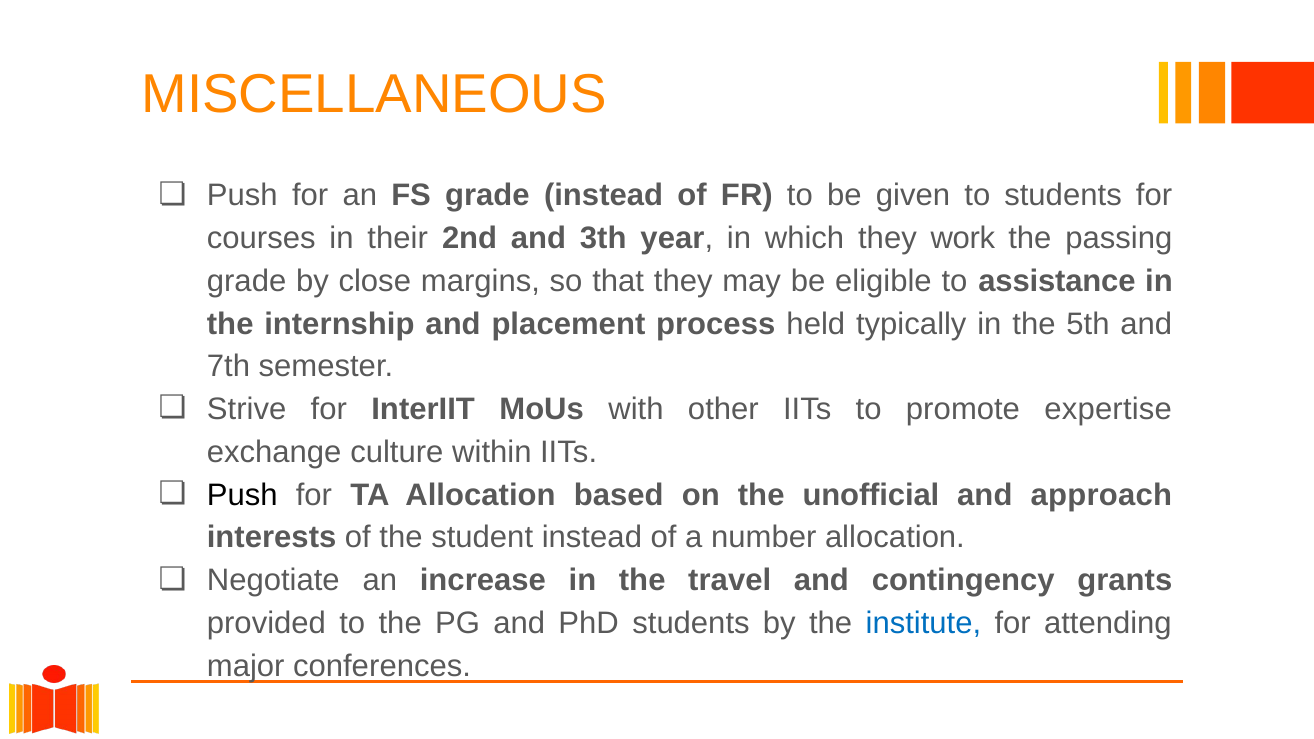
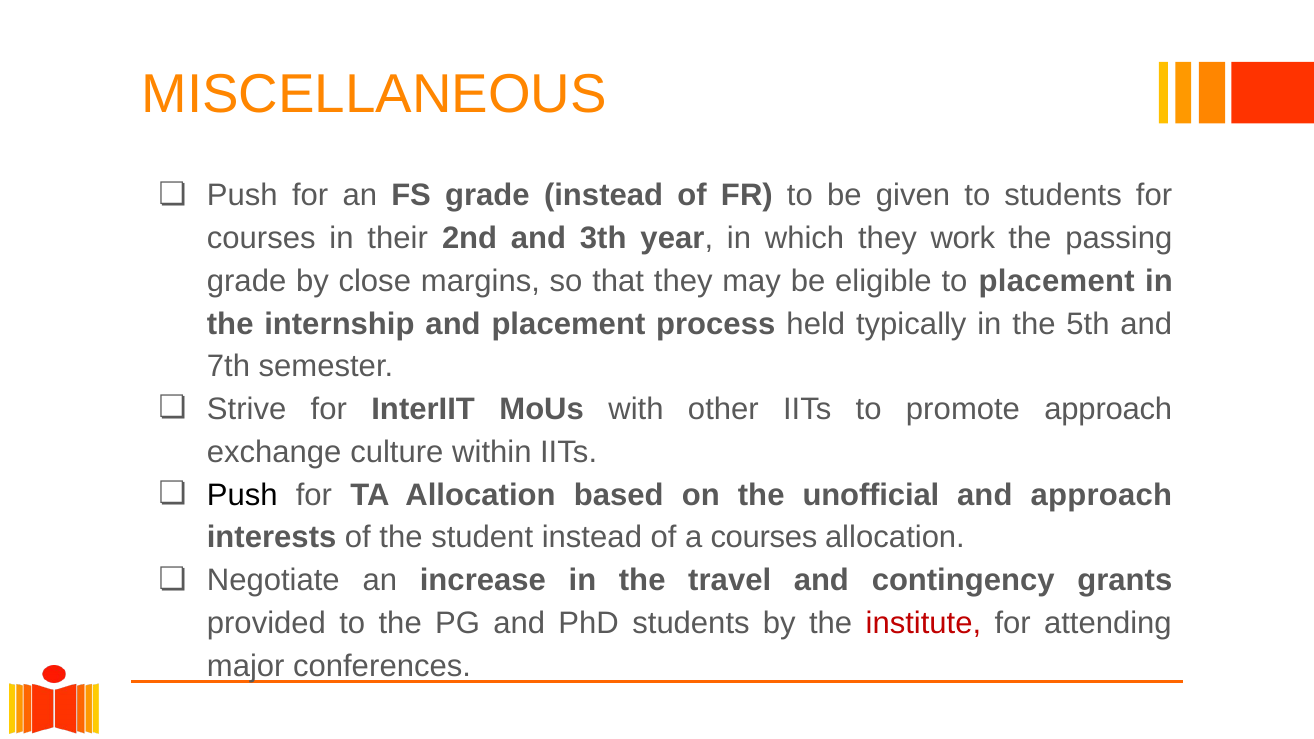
to assistance: assistance -> placement (1057, 281)
promote expertise: expertise -> approach (1108, 409)
a number: number -> courses (764, 538)
institute colour: blue -> red (923, 623)
